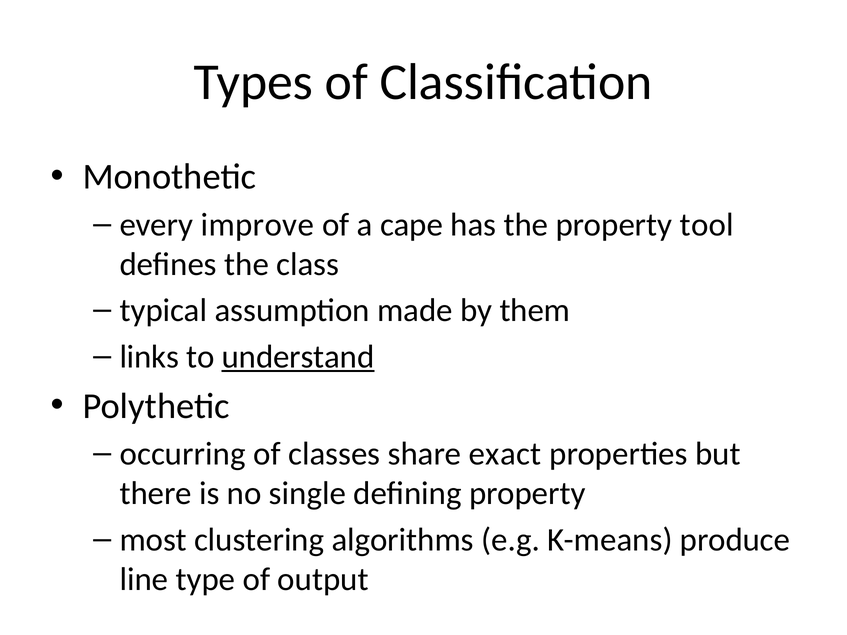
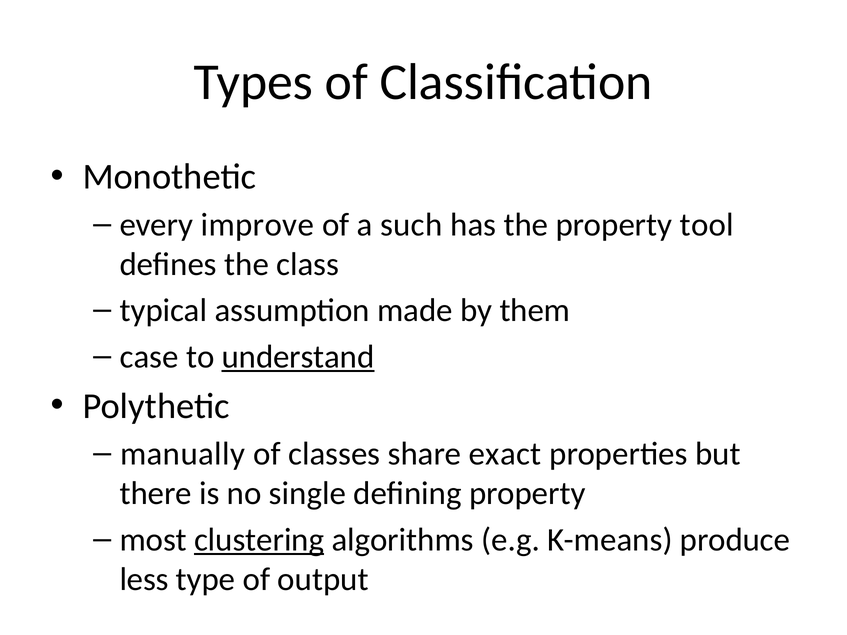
cape: cape -> such (411, 225)
links: links -> case (149, 357)
occurring: occurring -> manually (183, 454)
clustering underline: none -> present (259, 540)
line: line -> less (144, 579)
